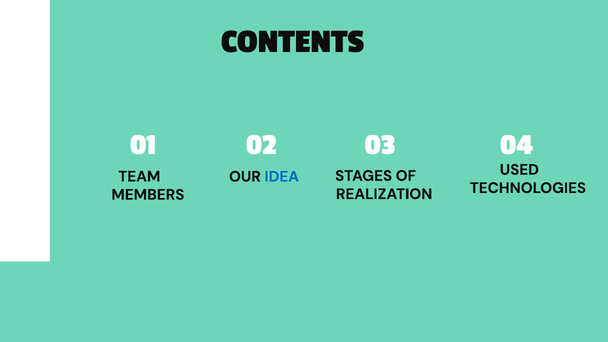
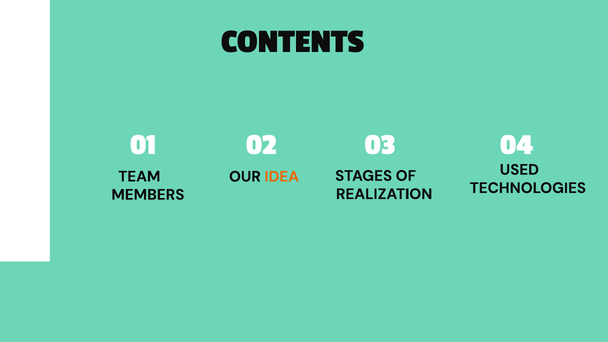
IDEA colour: blue -> orange (282, 177)
